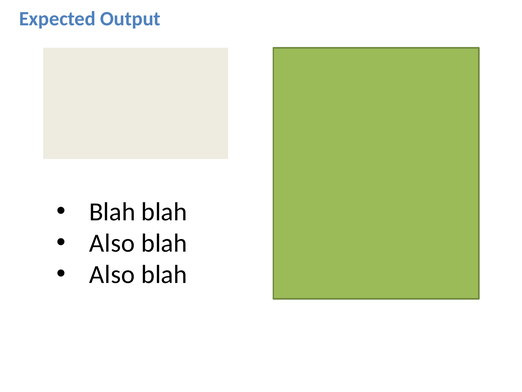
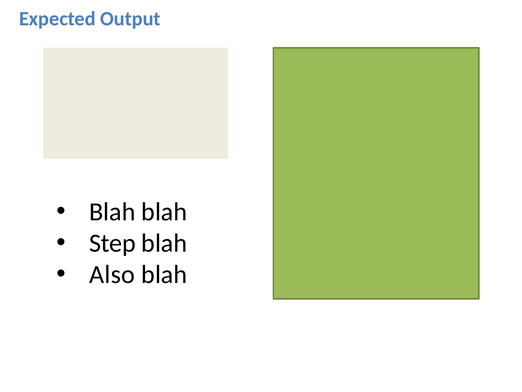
Also: Also -> Step (112, 243)
